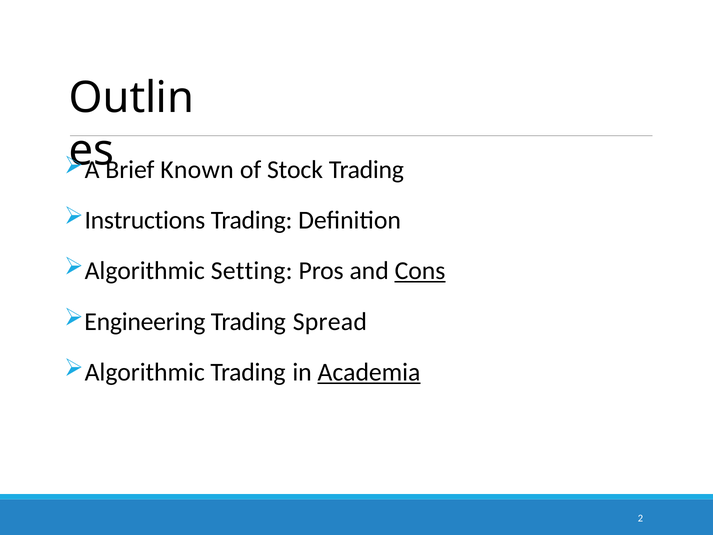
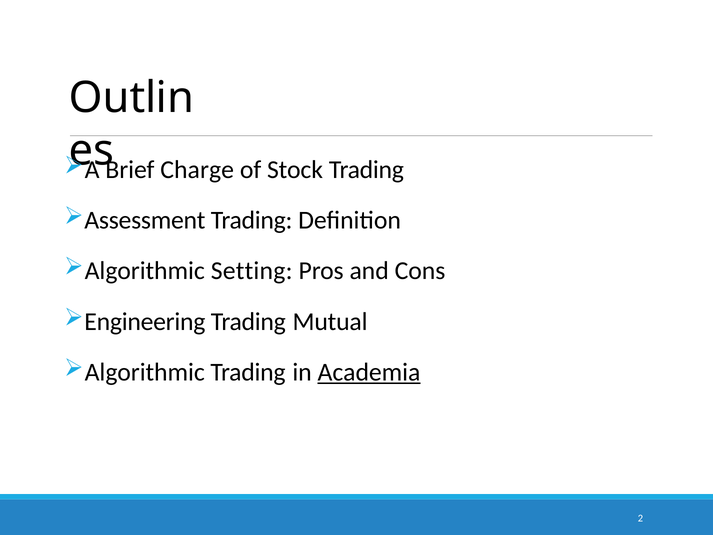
Known: Known -> Charge (197, 169)
Instructions: Instructions -> Assessment (145, 220)
Cons underline: present -> none (420, 271)
Spread: Spread -> Mutual (330, 321)
